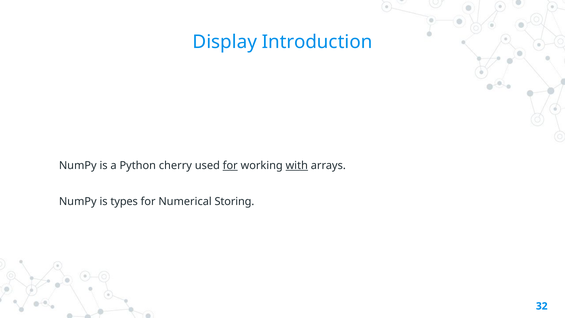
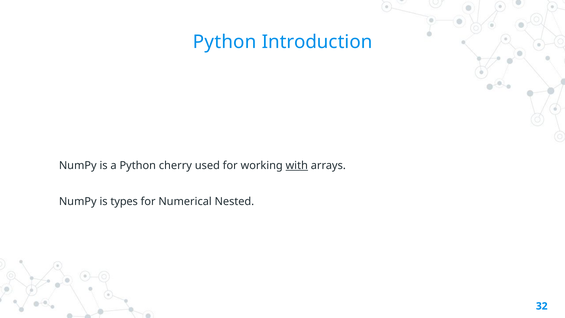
Display: Display -> Python (225, 42)
for underline: present -> none (230, 165)
Storing: Storing -> Nested (234, 201)
